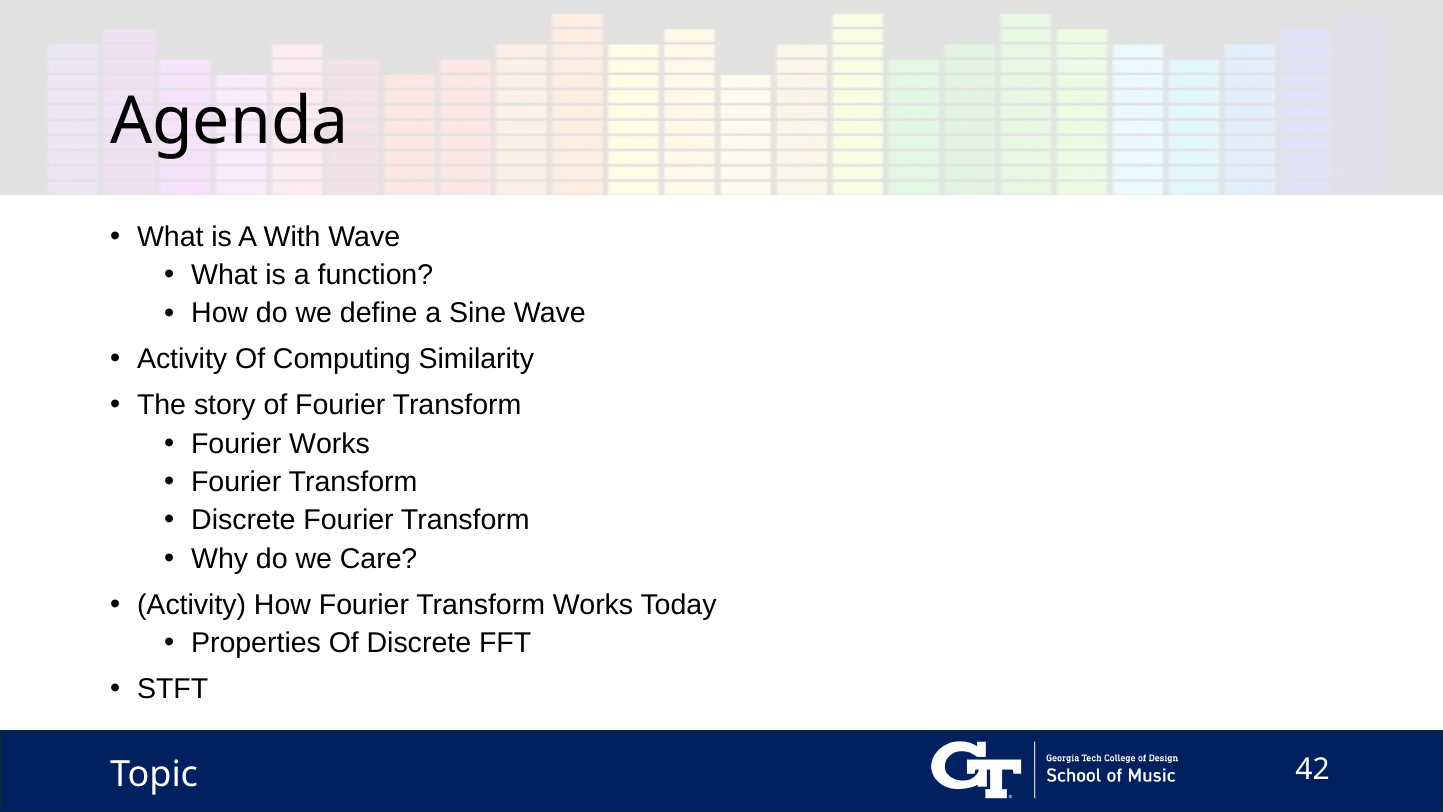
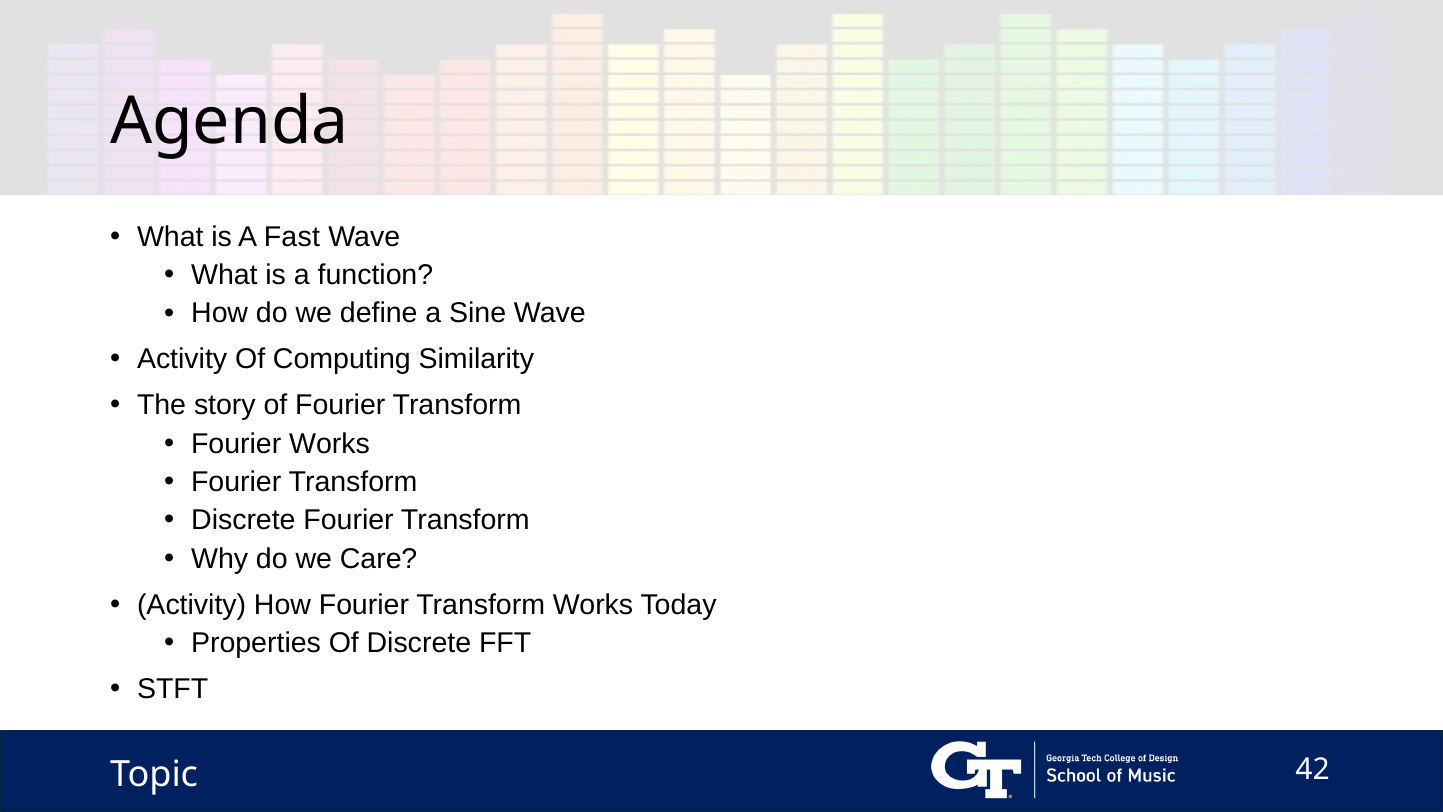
With: With -> Fast (292, 237)
